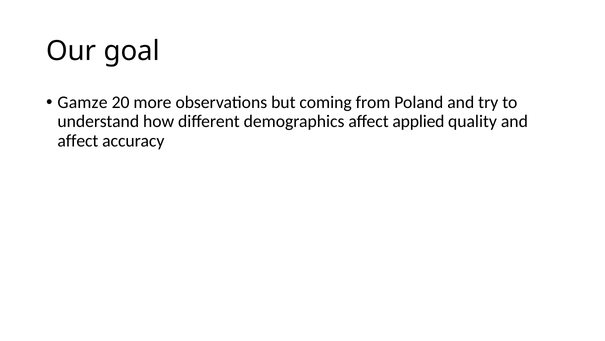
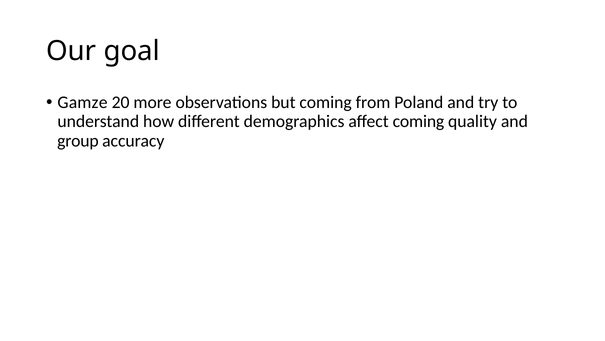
affect applied: applied -> coming (418, 121)
affect: affect -> group (78, 140)
